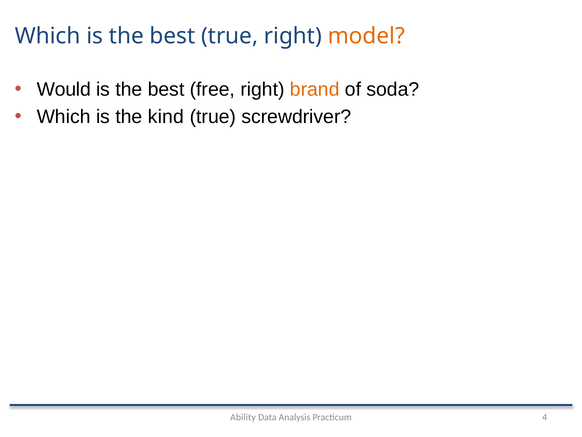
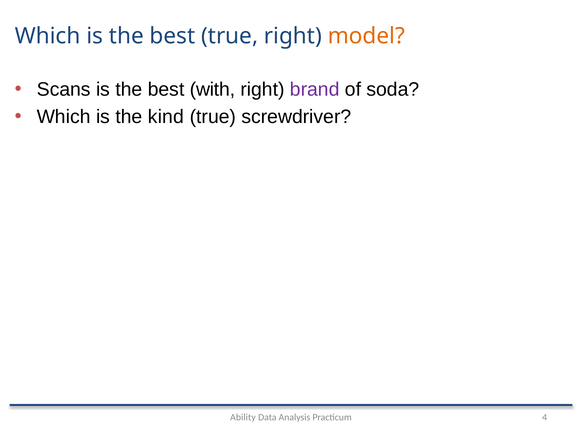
Would: Would -> Scans (64, 89)
free: free -> with (212, 89)
brand colour: orange -> purple (315, 89)
